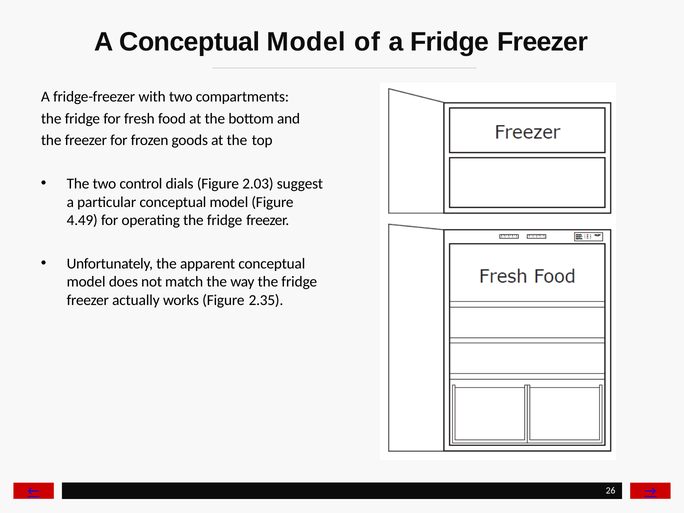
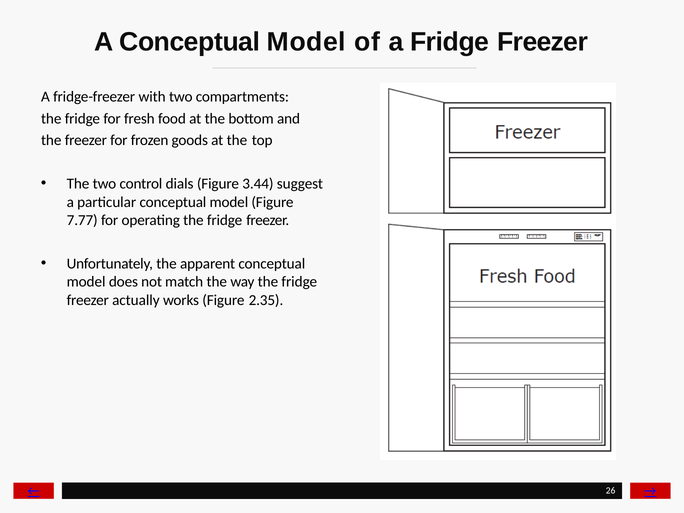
2.03: 2.03 -> 3.44 (258, 184)
4.49: 4.49 -> 7.77 (82, 220)
